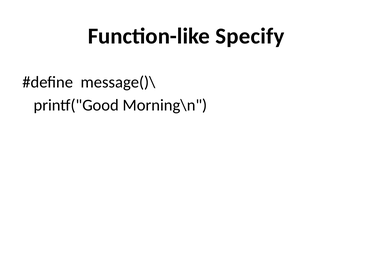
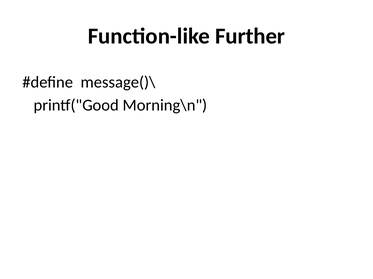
Specify: Specify -> Further (250, 36)
